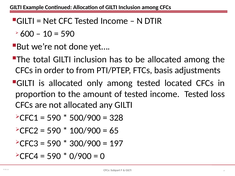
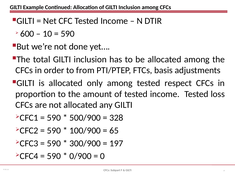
located: located -> respect (178, 83)
